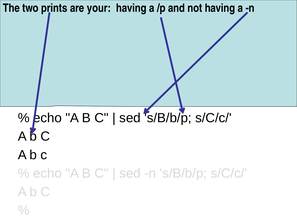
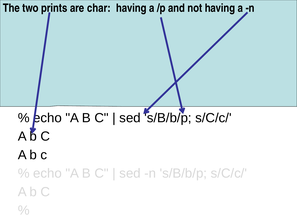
your: your -> char (99, 8)
